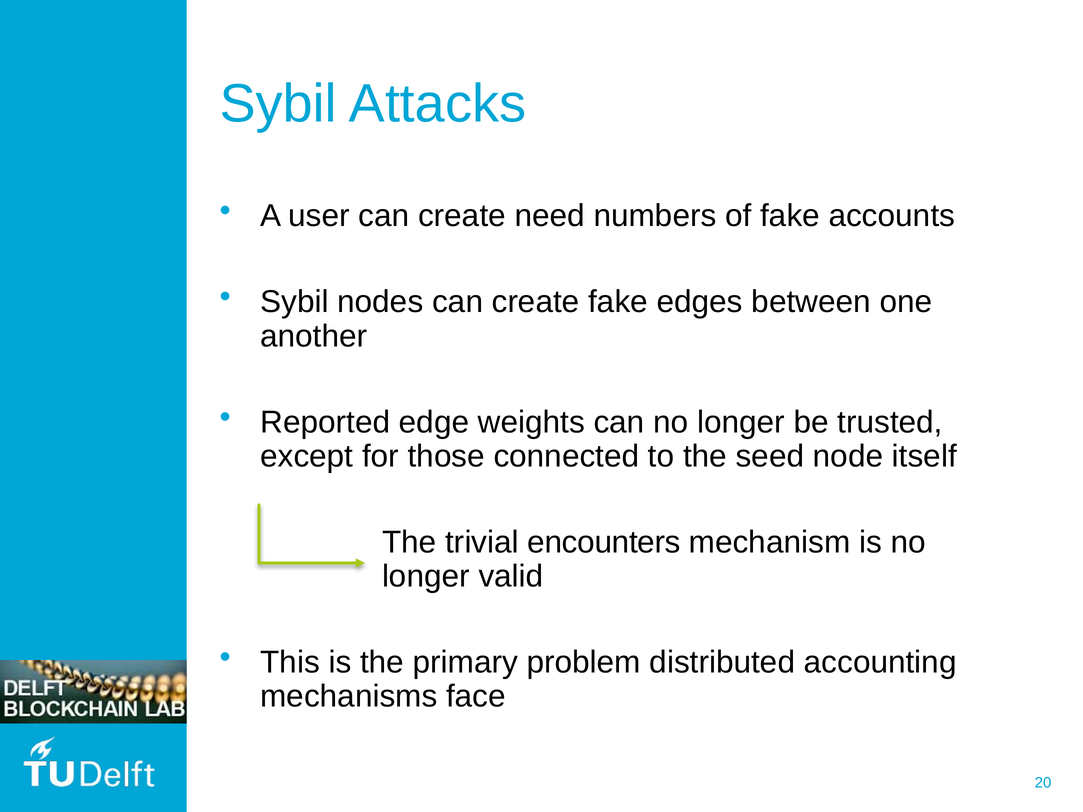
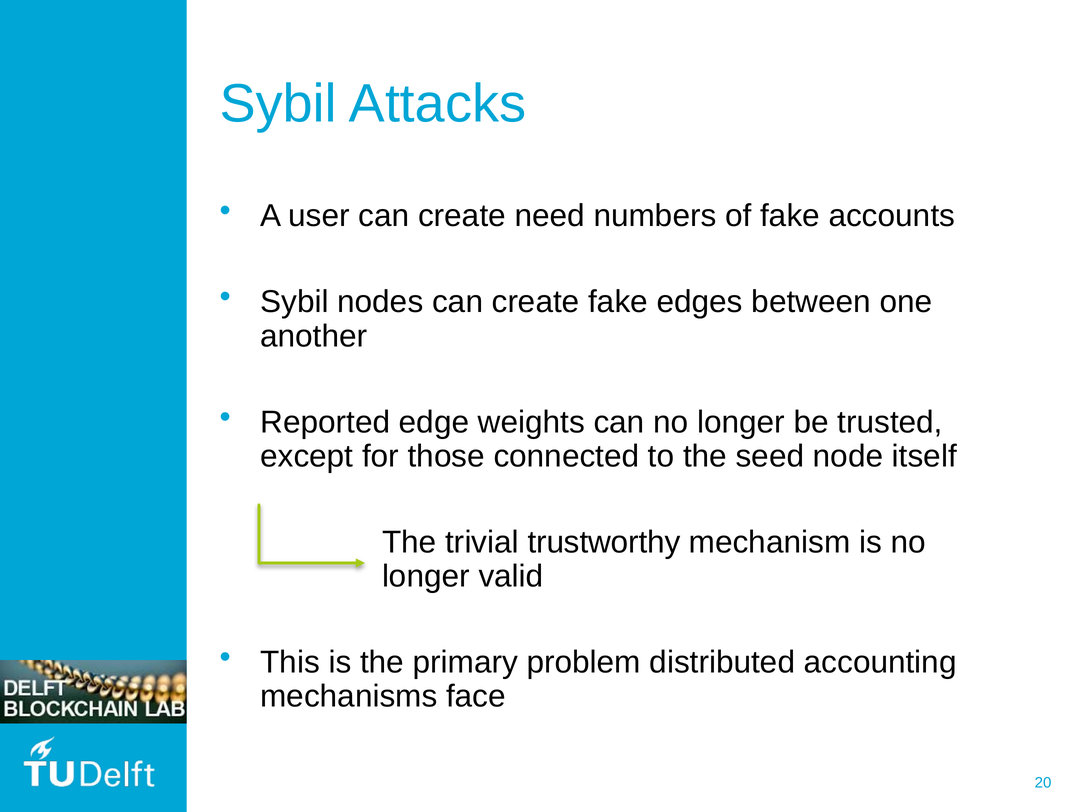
encounters: encounters -> trustworthy (604, 542)
